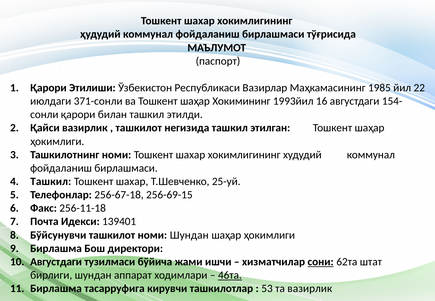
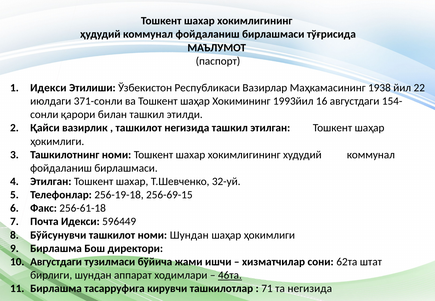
Қарори: Қарори -> Идекси (48, 88)
1985: 1985 -> 1938 (379, 88)
Ташкил: Ташкил -> Этилган (51, 182)
25-уй: 25-уй -> 32-уй (226, 182)
256-67-18: 256-67-18 -> 256-19-18 (119, 195)
256-11-18: 256-11-18 -> 256-61-18 (83, 208)
139401: 139401 -> 596449 (119, 222)
сони underline: present -> none (321, 262)
53: 53 -> 71 (267, 289)
та вазирлик: вазирлик -> негизида (310, 289)
